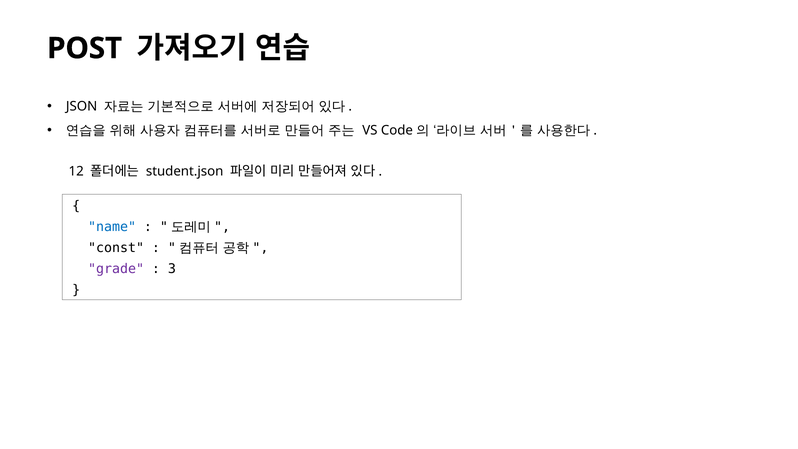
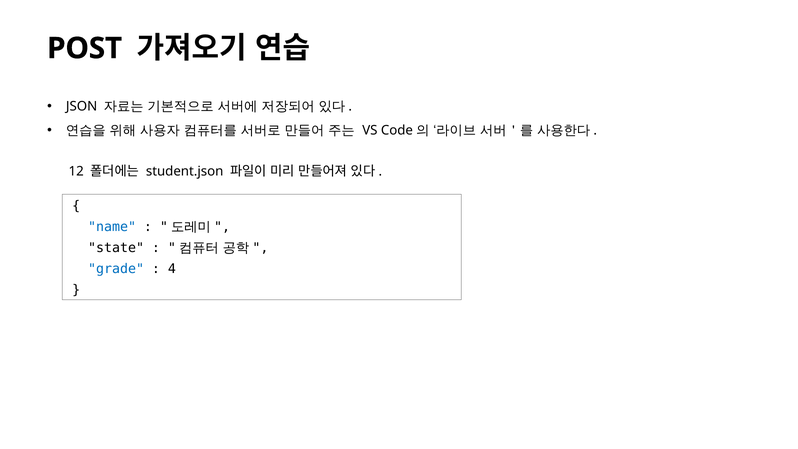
const: const -> state (116, 248)
grade colour: purple -> blue (116, 269)
3: 3 -> 4 (172, 269)
